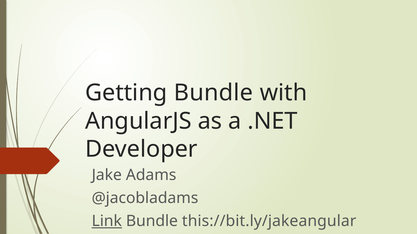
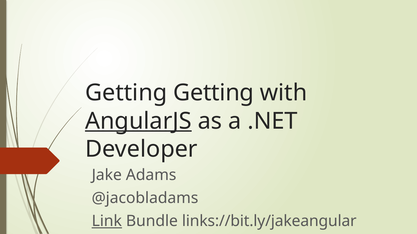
Getting Bundle: Bundle -> Getting (214, 93)
AngularJS underline: none -> present (138, 121)
this://bit.ly/jakeangular: this://bit.ly/jakeangular -> links://bit.ly/jakeangular (269, 222)
